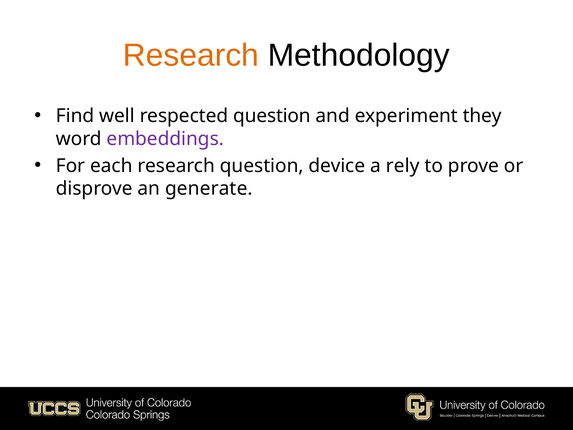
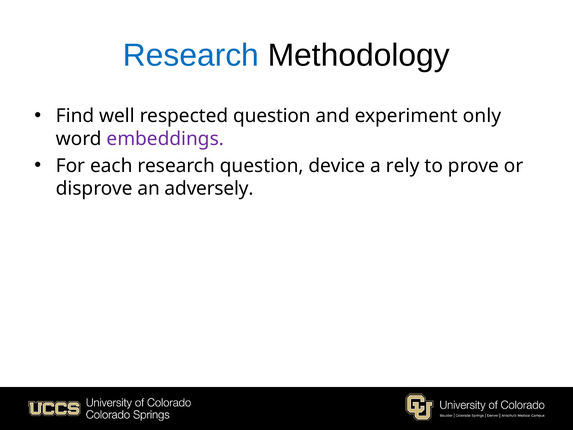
Research colour: orange -> blue (191, 55)
they: they -> only (482, 116)
generate: generate -> adversely (209, 189)
